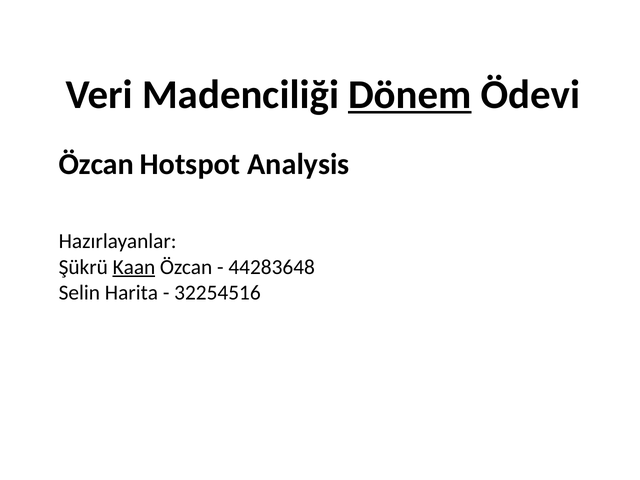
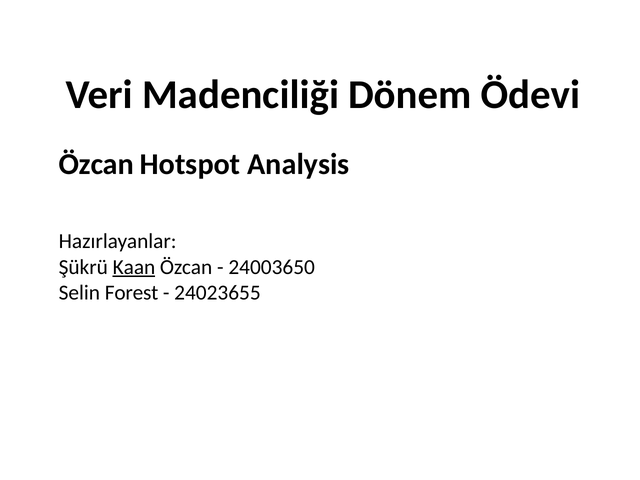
Dönem underline: present -> none (410, 95)
44283648: 44283648 -> 24003650 (272, 267)
Harita: Harita -> Forest (132, 293)
32254516: 32254516 -> 24023655 (217, 293)
